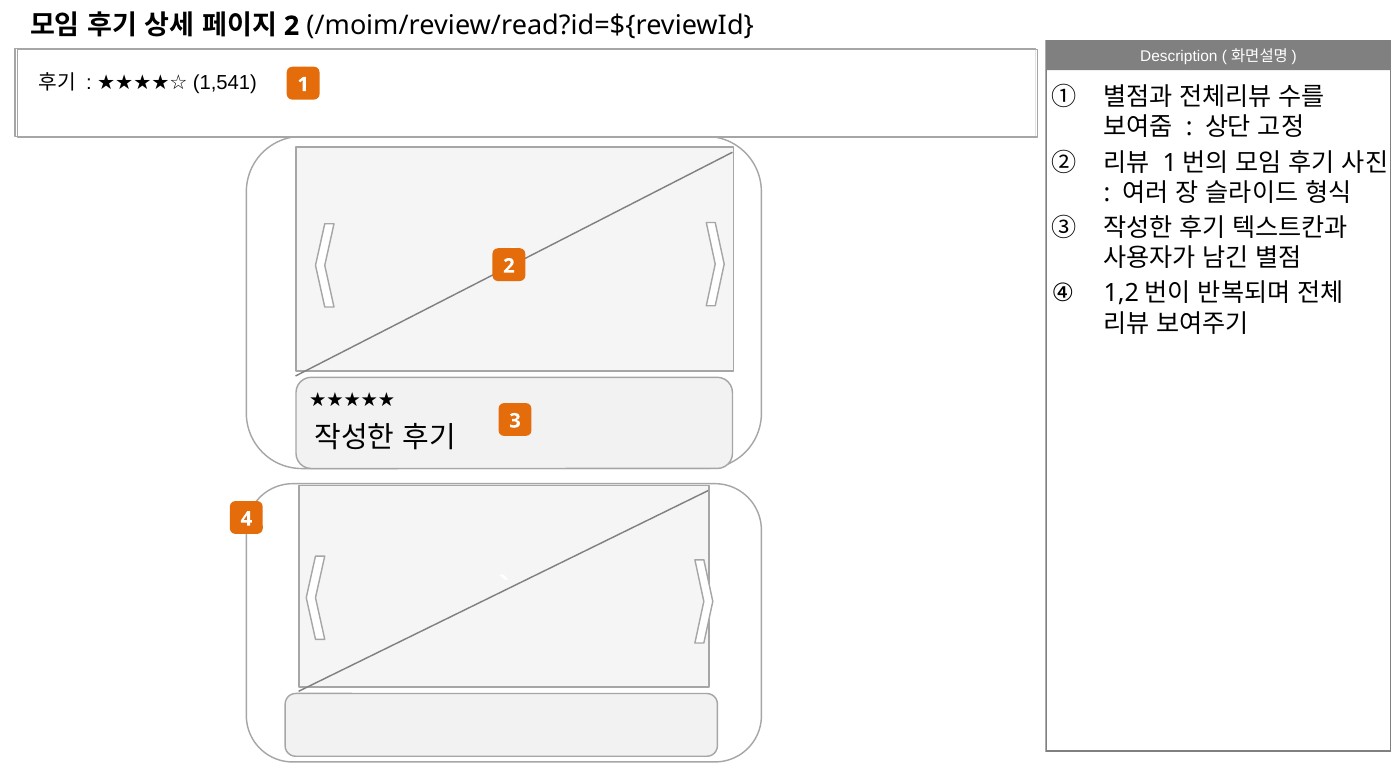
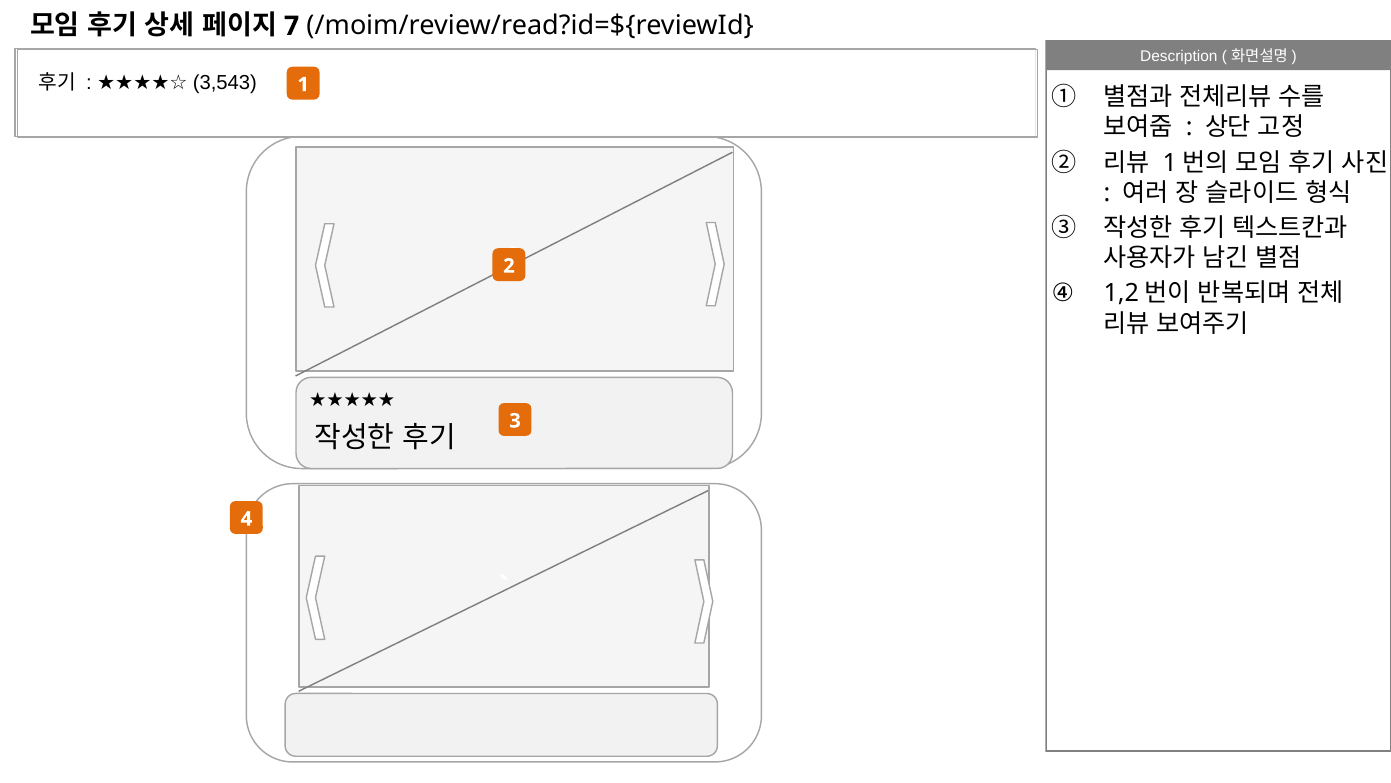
2: 2 -> 7 (292, 26)
1,541: 1,541 -> 3,543 (225, 83)
